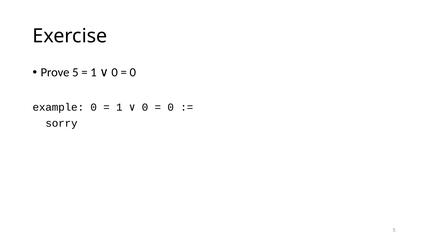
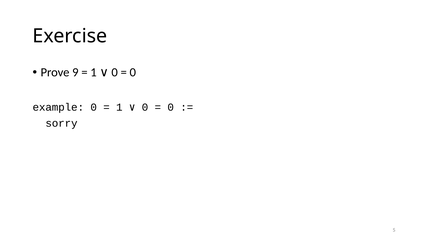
Prove 5: 5 -> 9 (75, 72)
